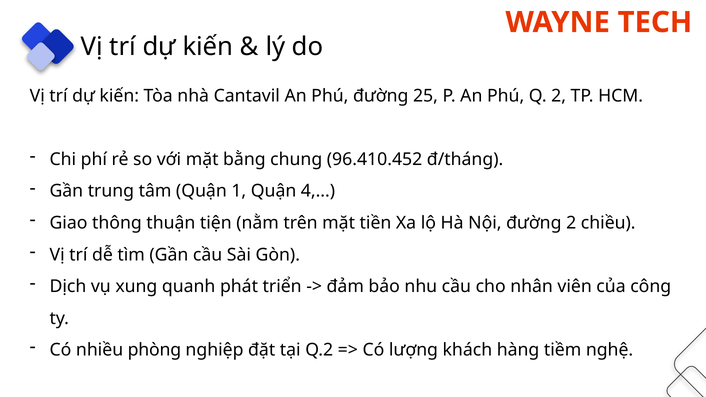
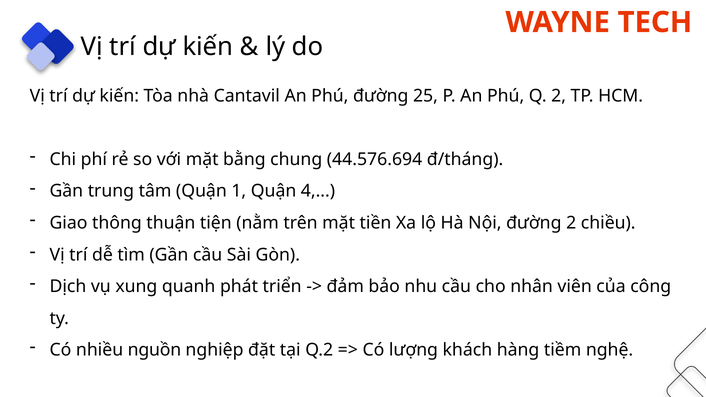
96.410.452: 96.410.452 -> 44.576.694 (375, 159)
phòng: phòng -> nguồn (154, 350)
